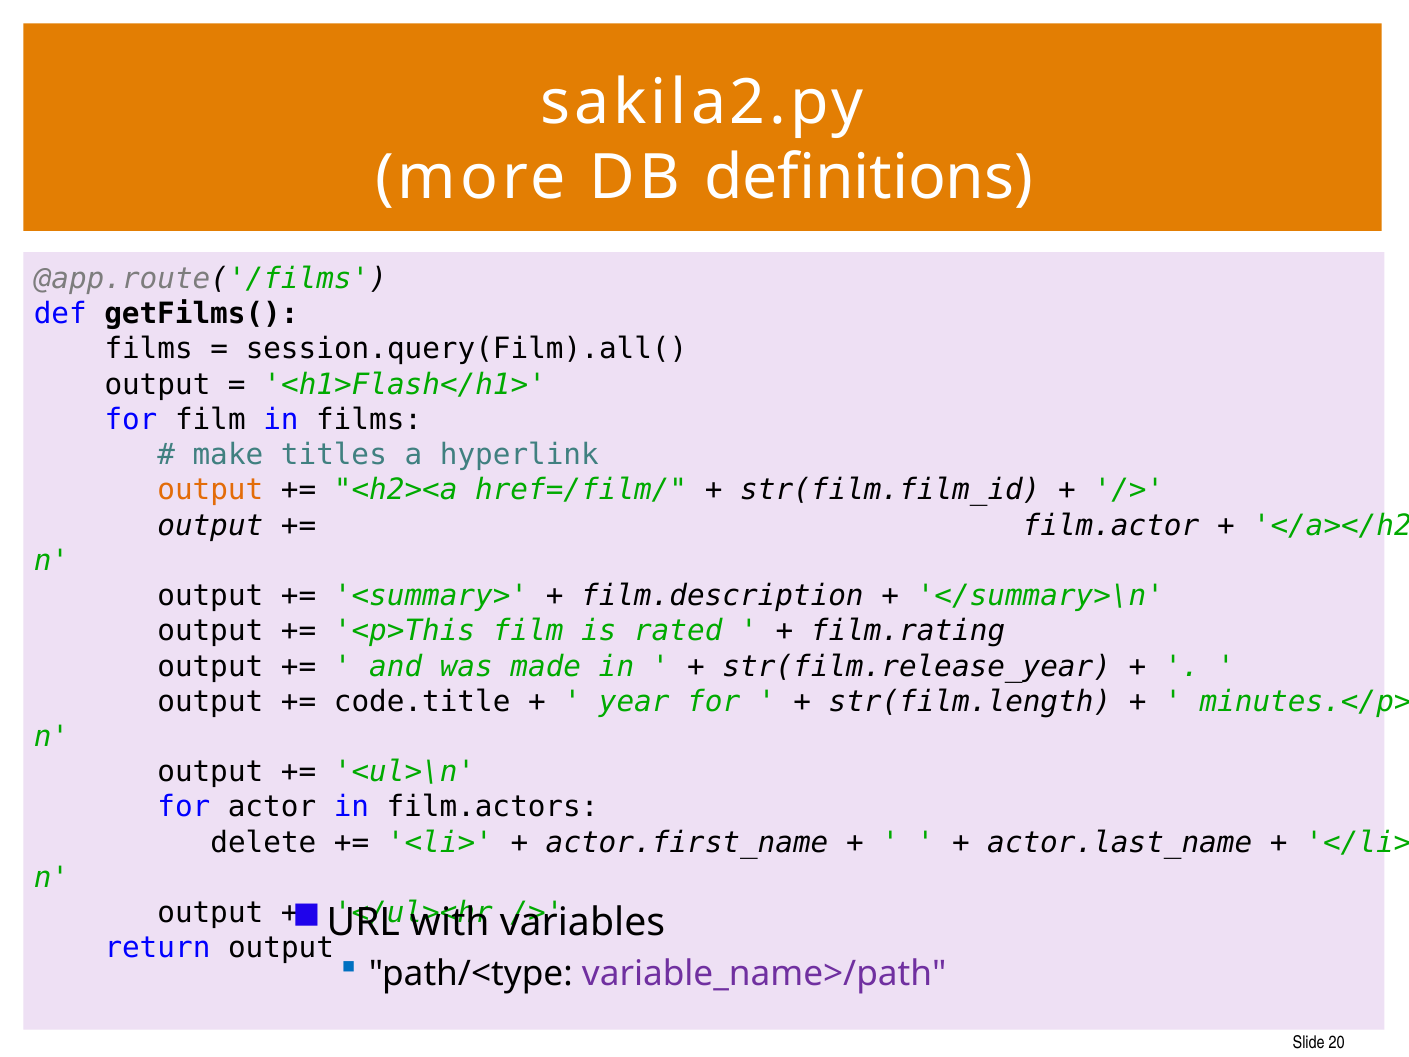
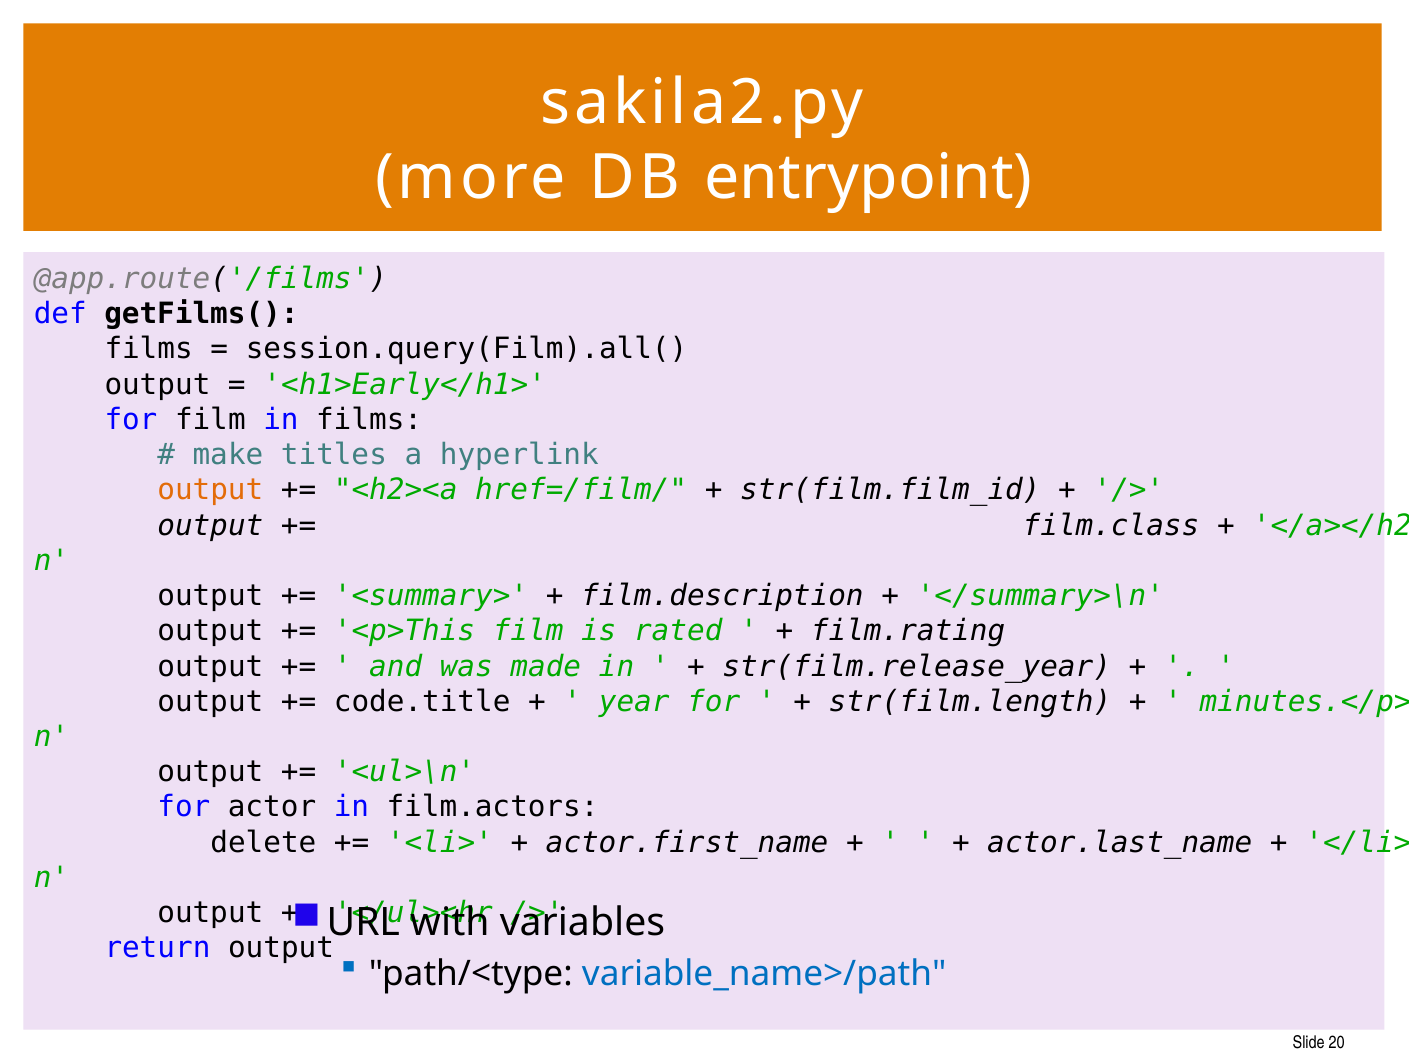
definitions: definitions -> entrypoint (869, 178)
<h1>Flash</h1>: <h1>Flash</h1> -> <h1>Early</h1> (405, 384)
film.actor: film.actor -> film.class (1111, 525)
variable_name>/path colour: purple -> blue (764, 974)
